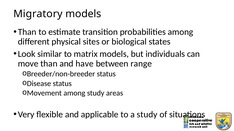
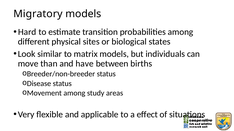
Than: Than -> Hard (27, 32)
range: range -> births (141, 64)
a study: study -> effect (147, 115)
